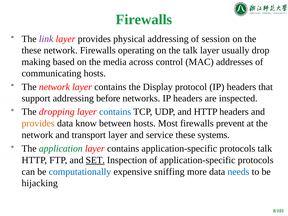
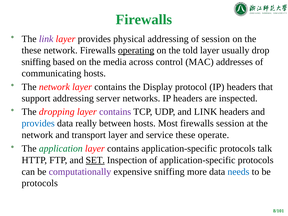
operating underline: none -> present (136, 50)
the talk: talk -> told (190, 50)
making: making -> sniffing (36, 62)
before: before -> server (108, 98)
contains colour: blue -> purple (115, 112)
and HTTP: HTTP -> LINK (206, 112)
provides colour: orange -> blue (38, 123)
know: know -> really (86, 123)
firewalls prevent: prevent -> session (230, 123)
systems: systems -> operate (213, 135)
computationally colour: blue -> purple (80, 172)
hijacking: hijacking -> protocols (40, 183)
